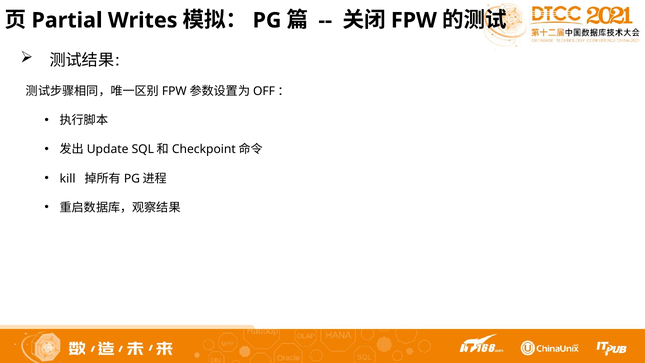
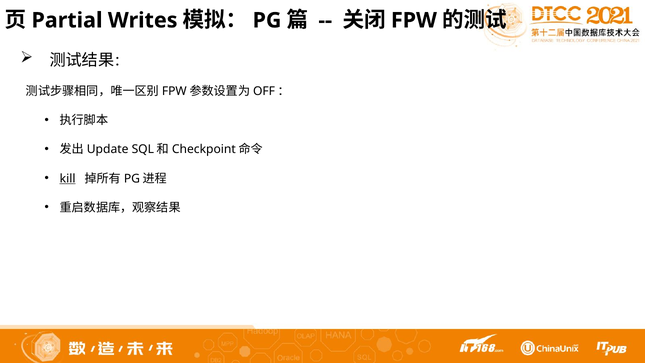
kill underline: none -> present (68, 178)
